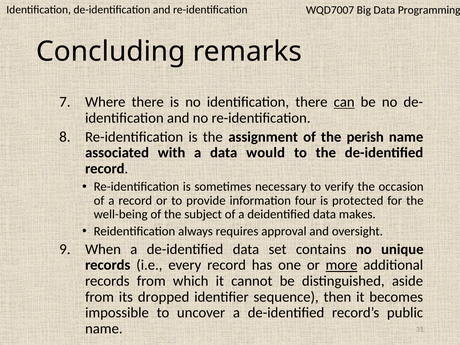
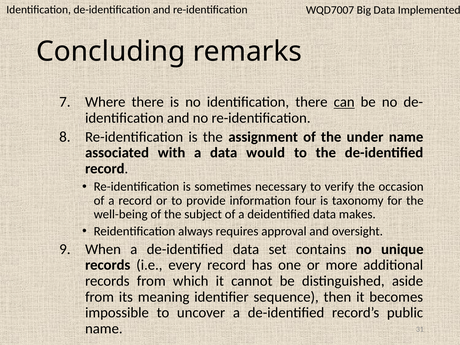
Programming: Programming -> Implemented (429, 10)
perish: perish -> under (365, 137)
protected: protected -> taxonomy (358, 200)
more underline: present -> none (342, 265)
dropped: dropped -> meaning (164, 297)
